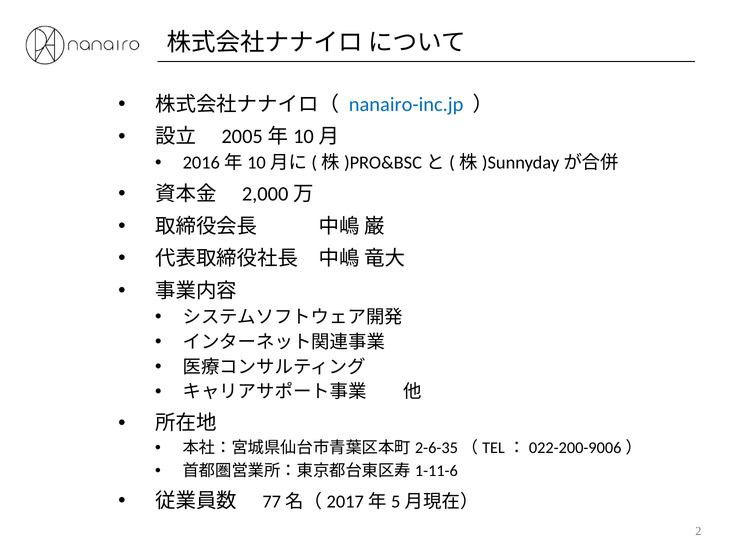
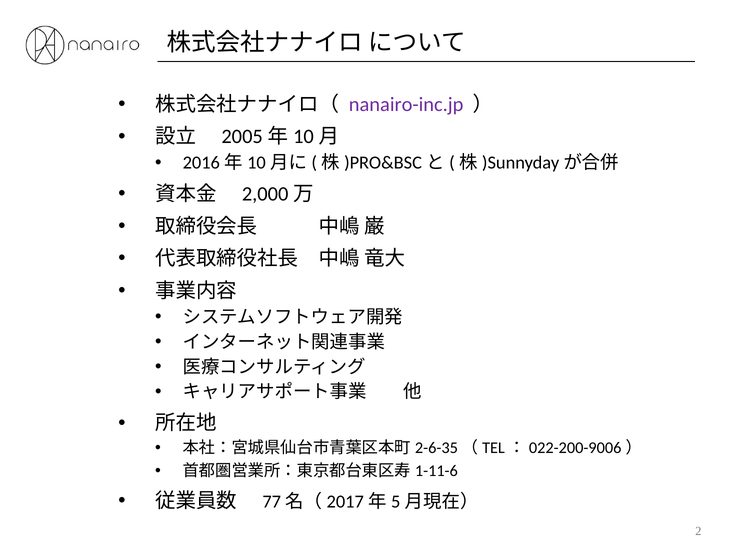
nanairo-inc.jp colour: blue -> purple (406, 104)
